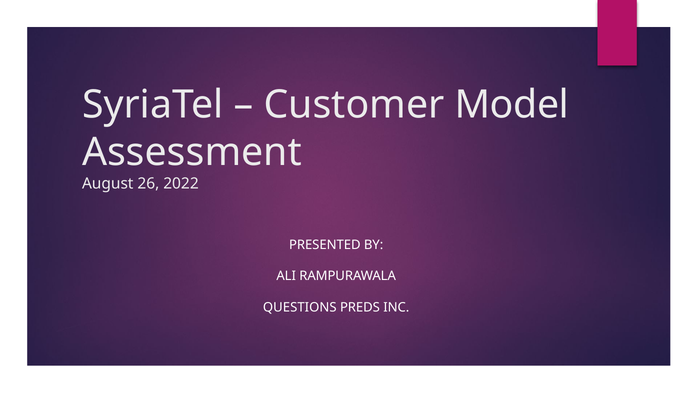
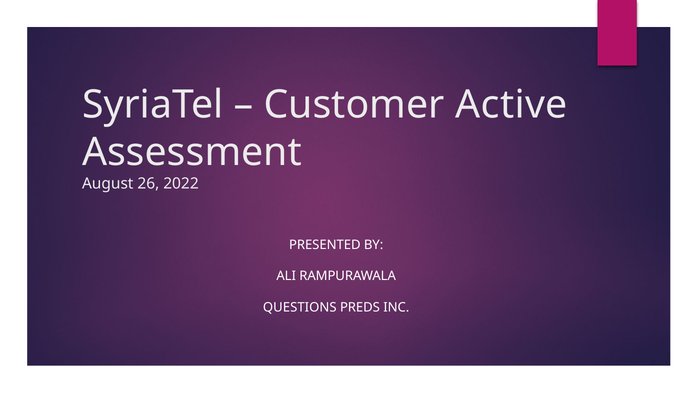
Model: Model -> Active (511, 105)
